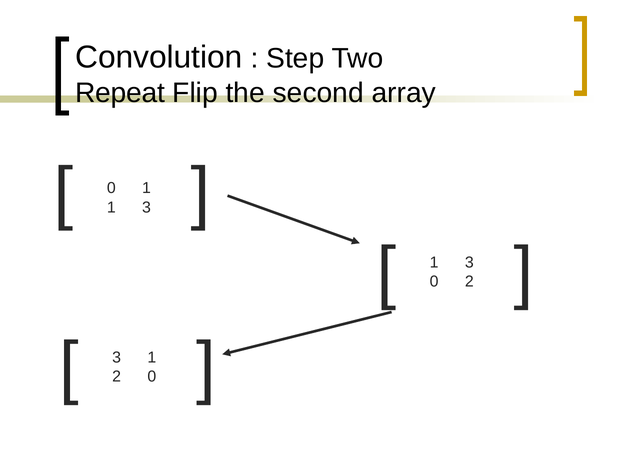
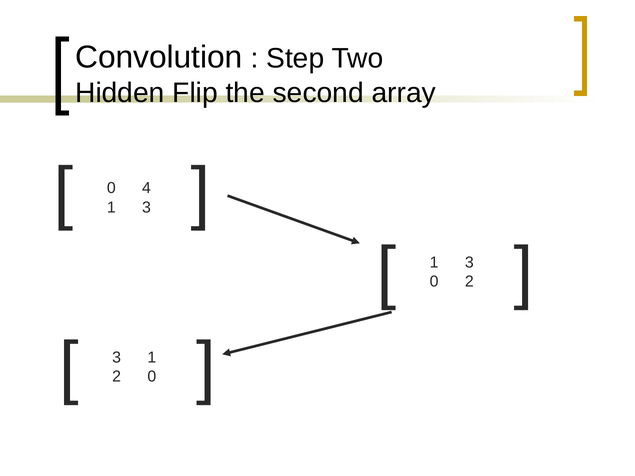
Repeat: Repeat -> Hidden (120, 93)
1: 1 -> 4 (147, 188)
